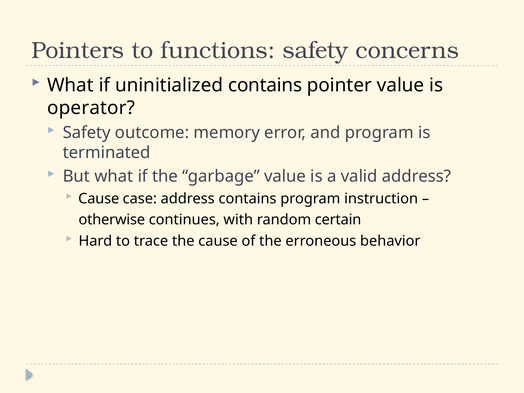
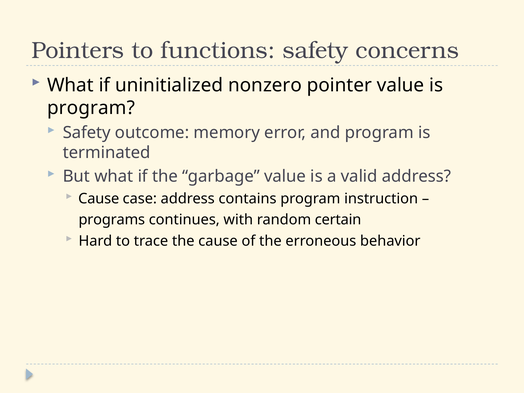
uninitialized contains: contains -> nonzero (265, 85)
operator: operator -> program (91, 108)
otherwise: otherwise -> programs (112, 220)
